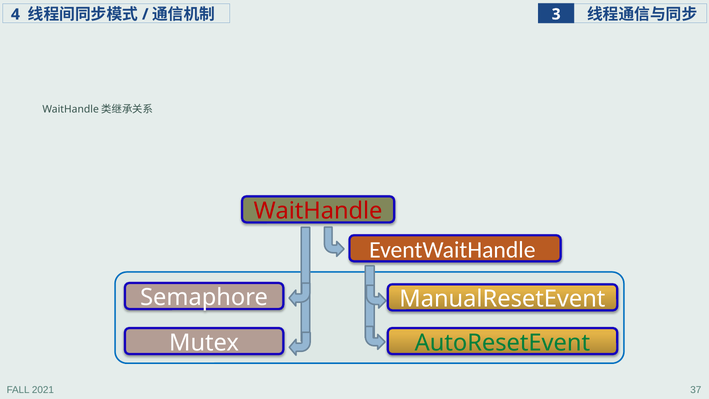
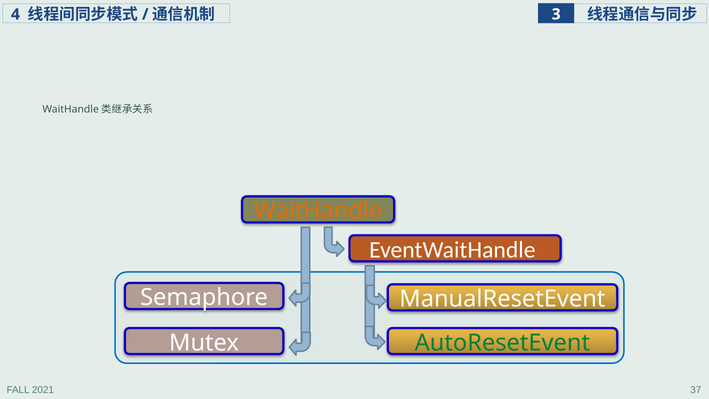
WaitHandle colour: red -> orange (318, 211)
